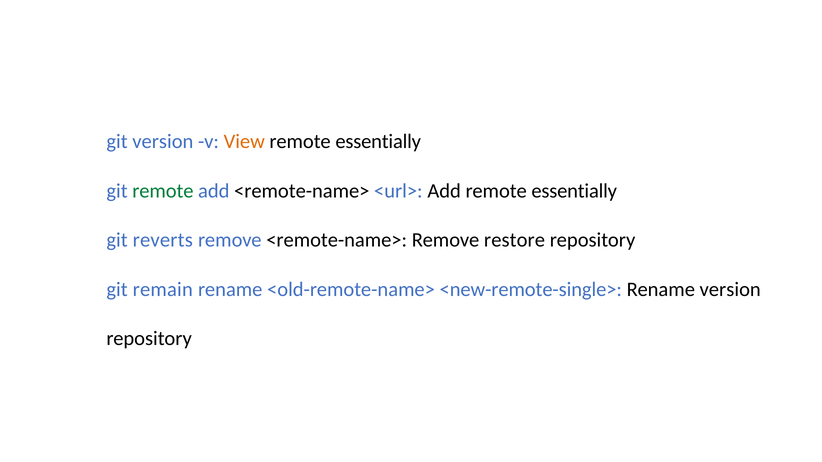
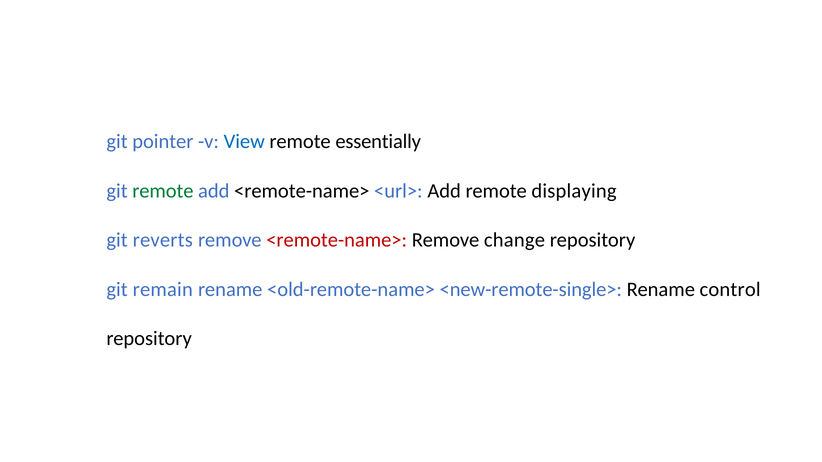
git version: version -> pointer (163, 142)
View colour: orange -> blue (244, 142)
Add remote essentially: essentially -> displaying (574, 191)
<remote-name> colour: black -> red (337, 240)
restore: restore -> change (514, 240)
Rename version: version -> control (730, 290)
